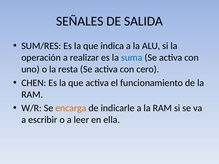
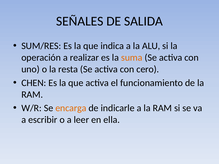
suma colour: blue -> orange (132, 58)
